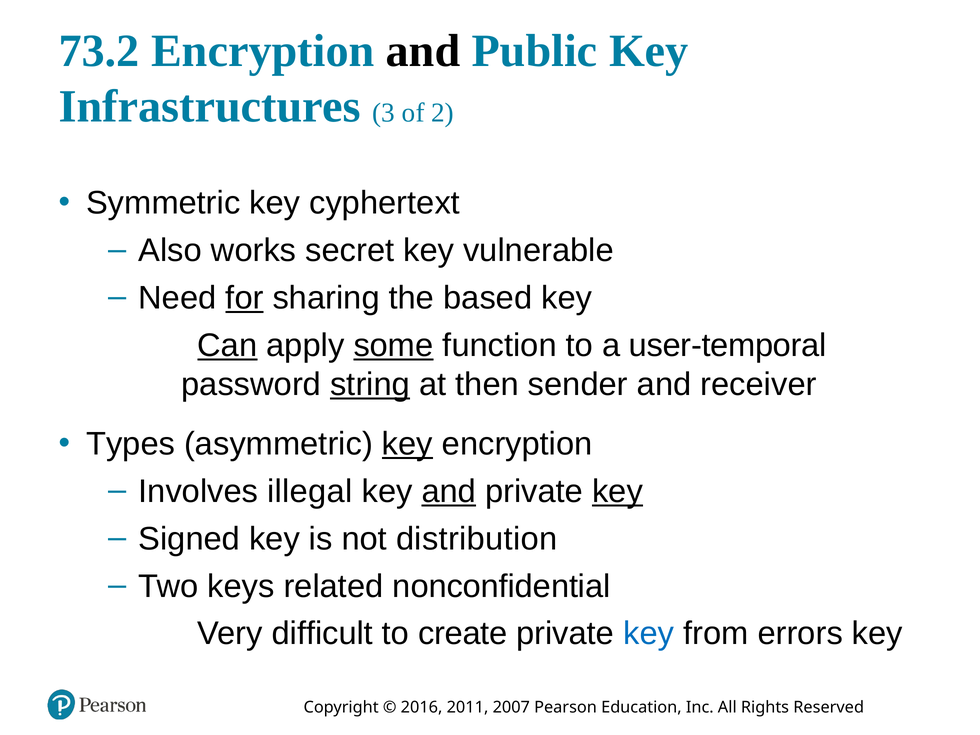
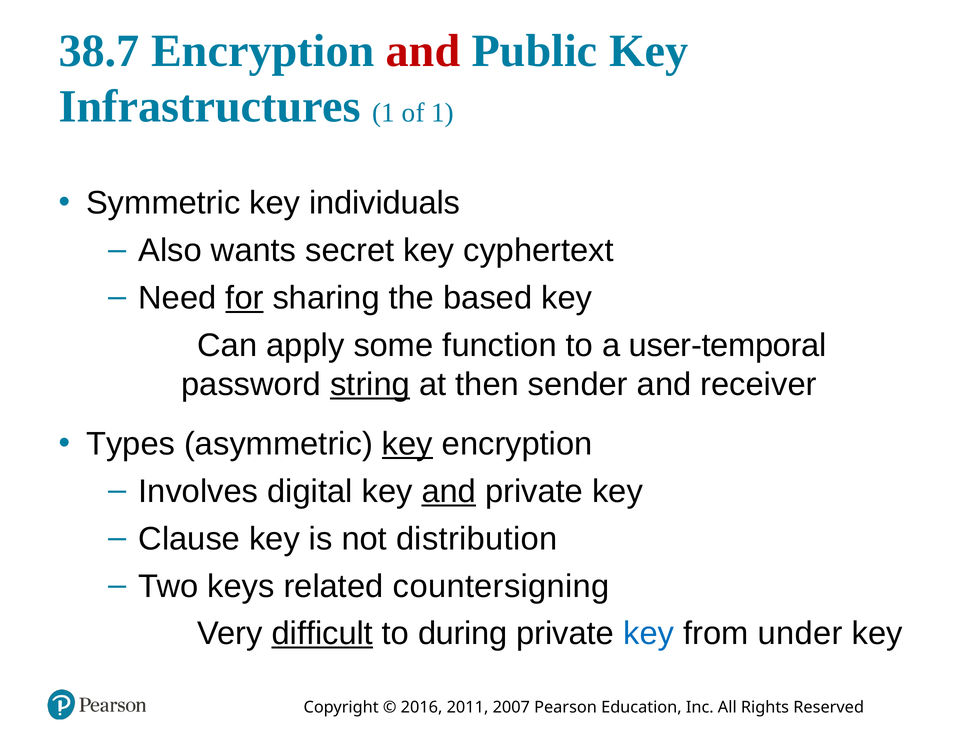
73.2: 73.2 -> 38.7 (99, 51)
and colour: black -> red (423, 51)
Infrastructures 3: 3 -> 1 (384, 113)
of 2: 2 -> 1 (443, 113)
cyphertext: cyphertext -> individuals (385, 203)
works: works -> wants (254, 251)
vulnerable: vulnerable -> cyphertext (539, 251)
Can underline: present -> none (227, 345)
some underline: present -> none (393, 345)
illegal: illegal -> digital (310, 492)
key underline: present -> none (618, 492)
Signed: Signed -> Clause (189, 539)
nonconfidential: nonconfidential -> countersigning (501, 586)
difficult underline: none -> present (322, 634)
create: create -> during (463, 634)
errors: errors -> under (800, 634)
